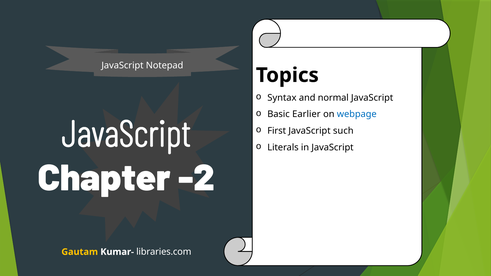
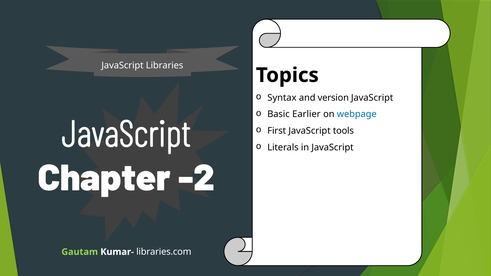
Notepad: Notepad -> Libraries (165, 65)
normal: normal -> version (333, 98)
such: such -> tools (343, 131)
Gautam colour: yellow -> light green (80, 252)
